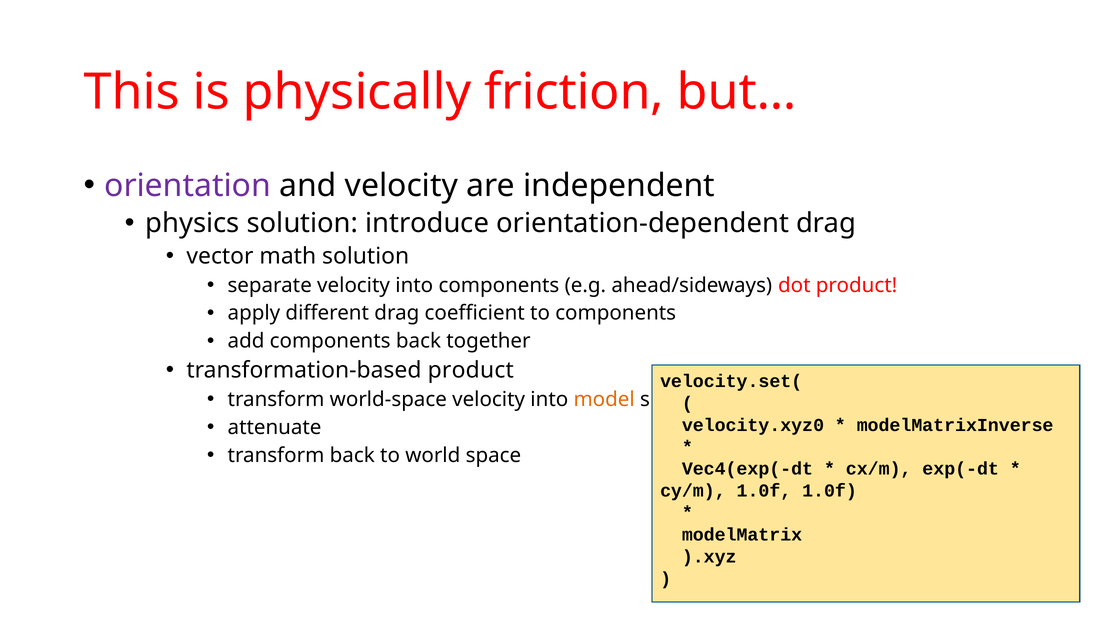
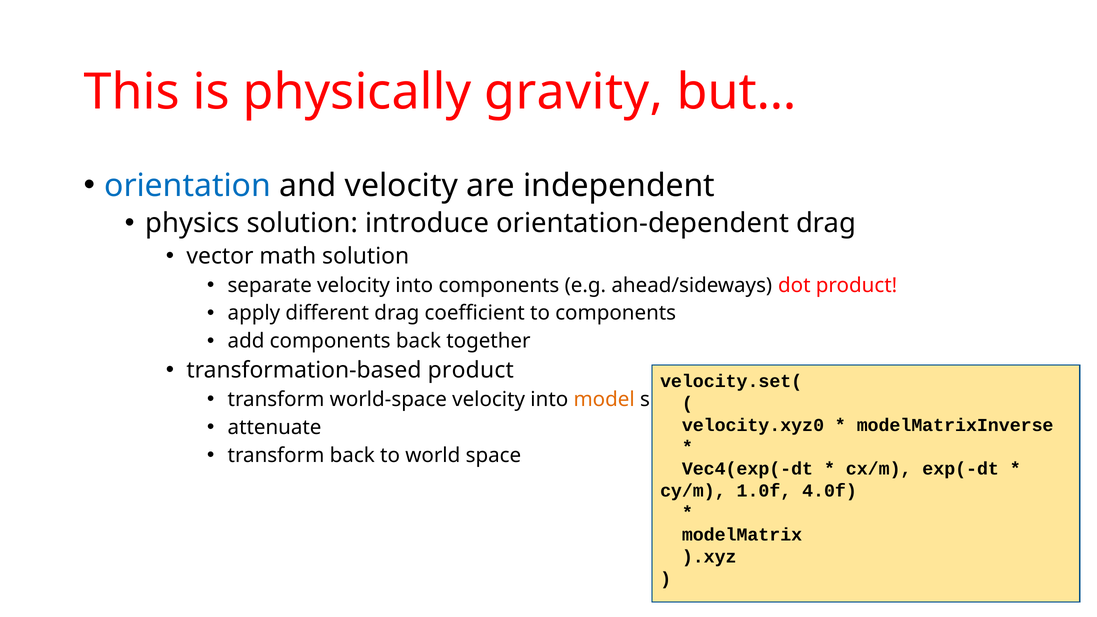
friction: friction -> gravity (574, 92)
orientation colour: purple -> blue (188, 185)
1.0f 1.0f: 1.0f -> 4.0f (830, 491)
